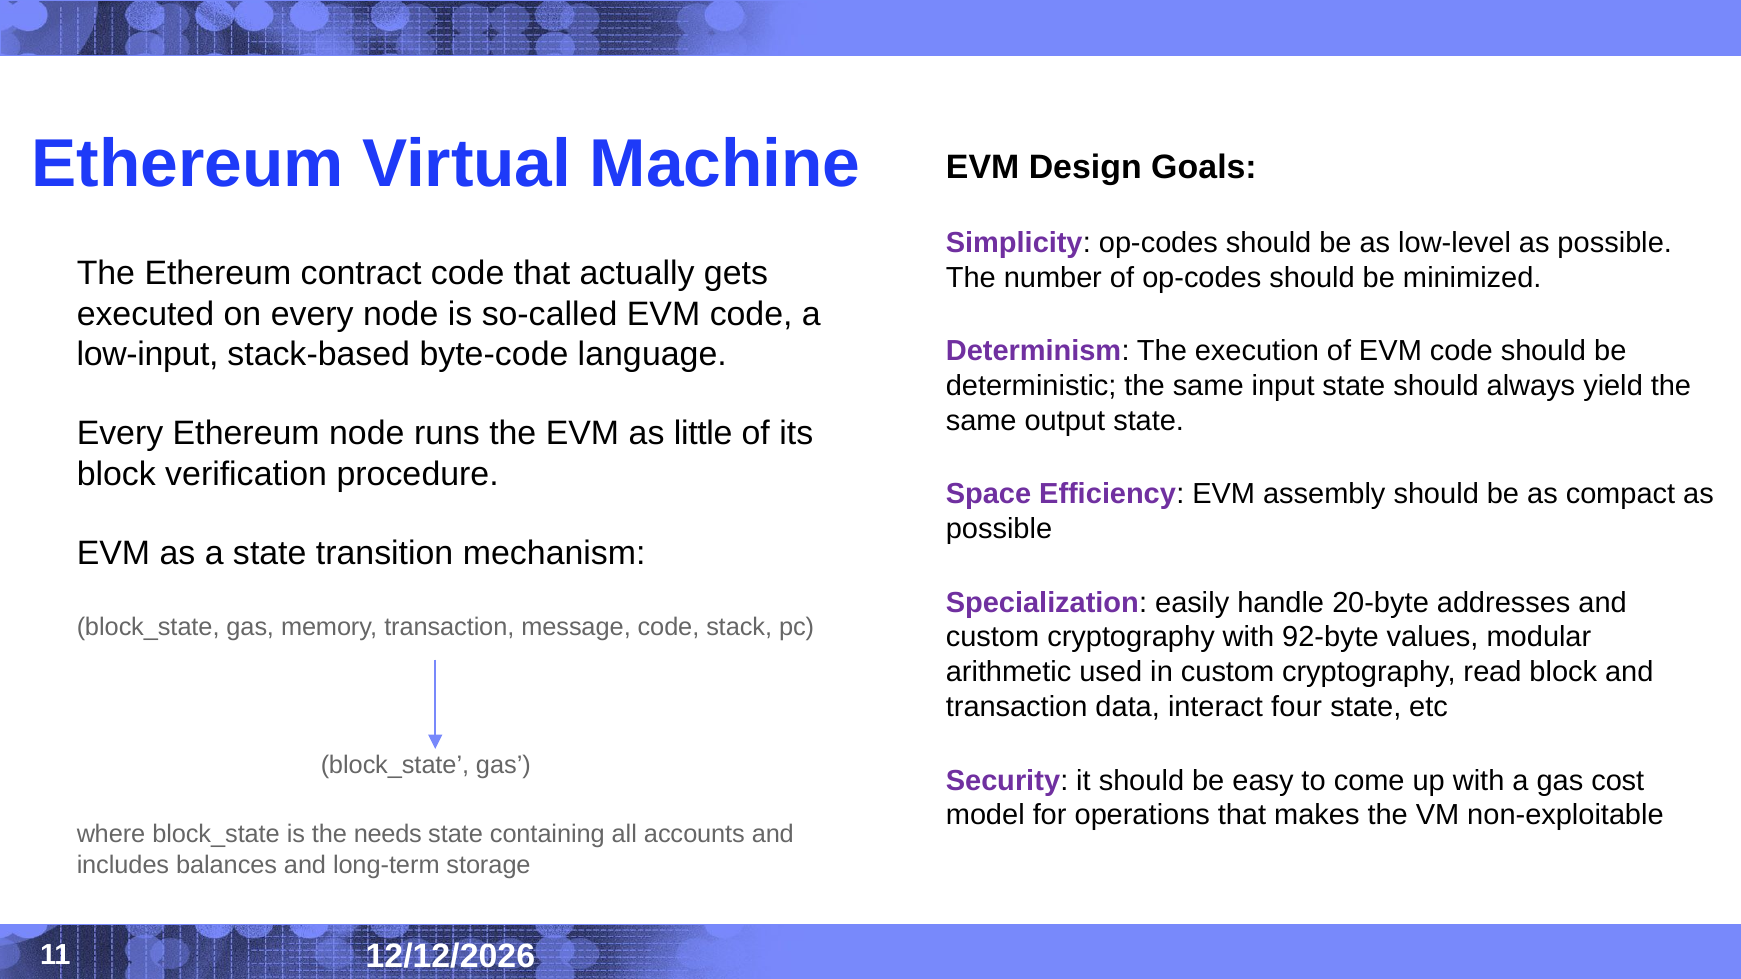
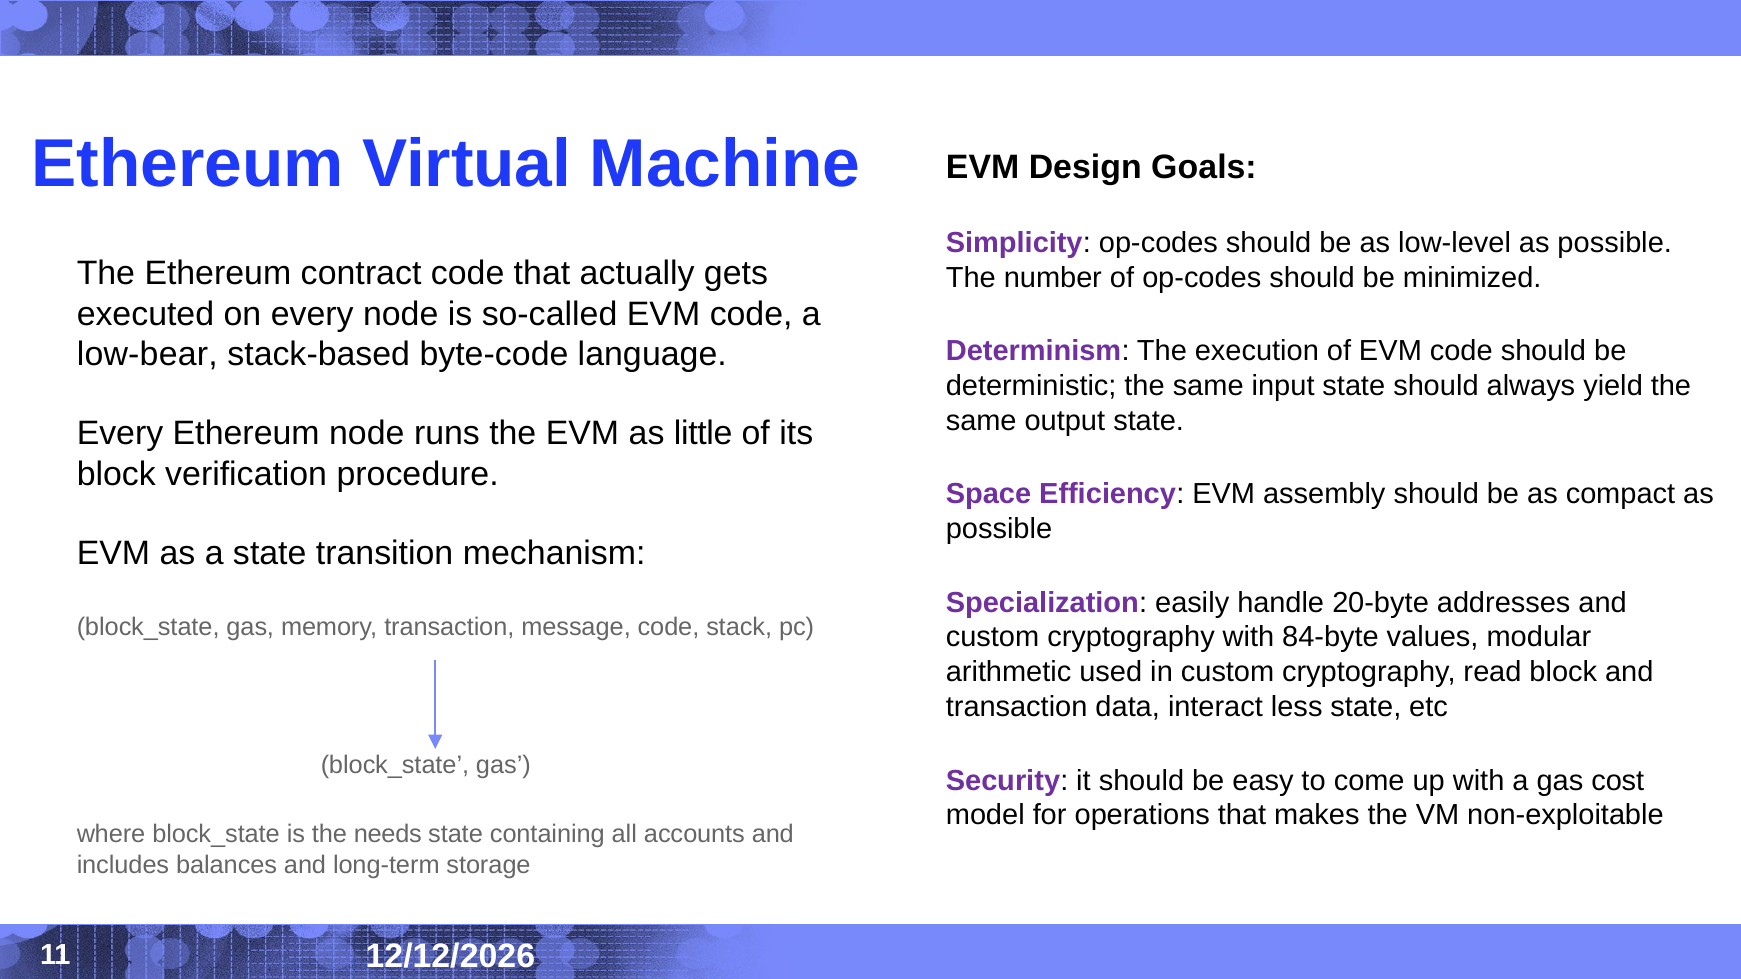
low-input: low-input -> low-bear (147, 355)
92-byte: 92-byte -> 84-byte (1330, 638)
four: four -> less (1297, 707)
